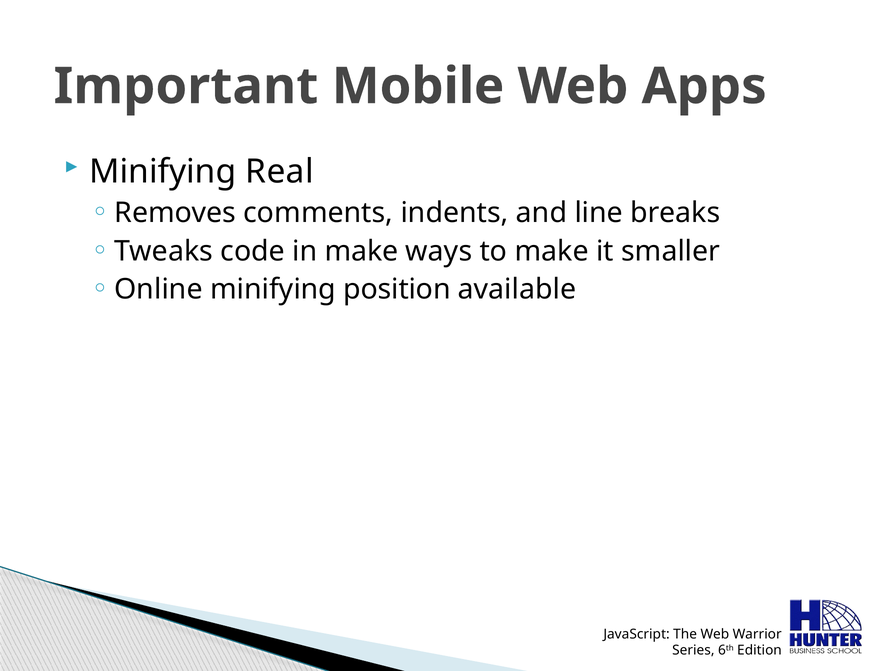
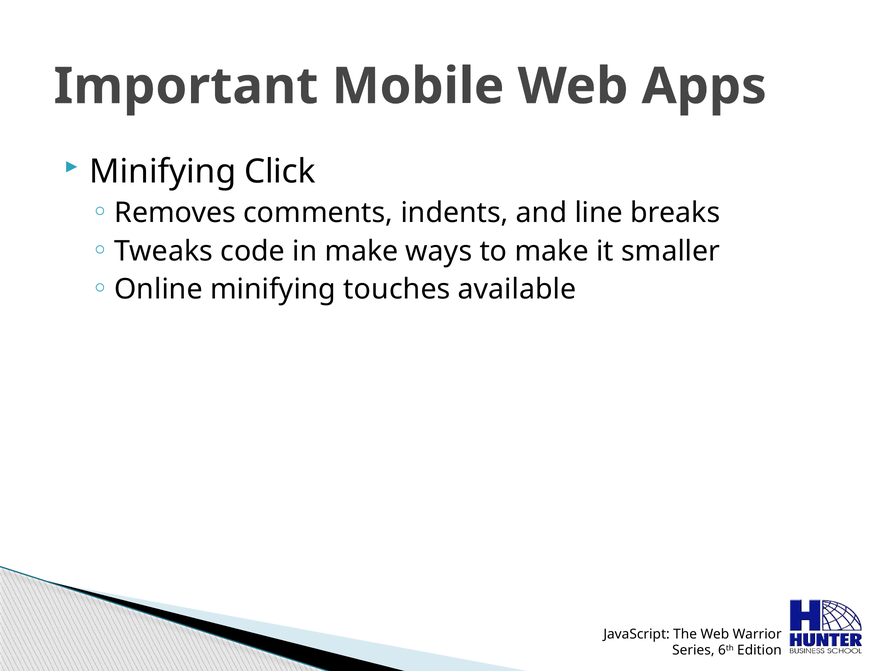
Real: Real -> Click (280, 172)
position: position -> touches (397, 289)
